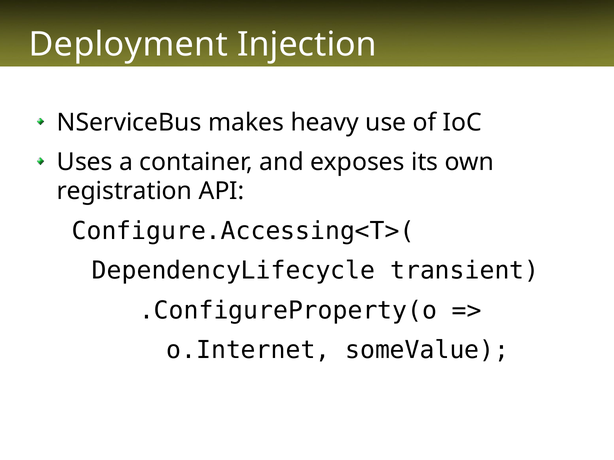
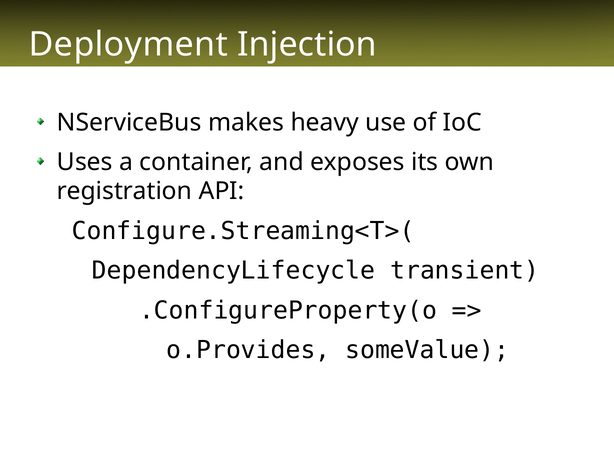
Configure.Accessing<T>(: Configure.Accessing<T>( -> Configure.Streaming<T>( (243, 231)
o.Internet: o.Internet -> o.Provides (248, 351)
